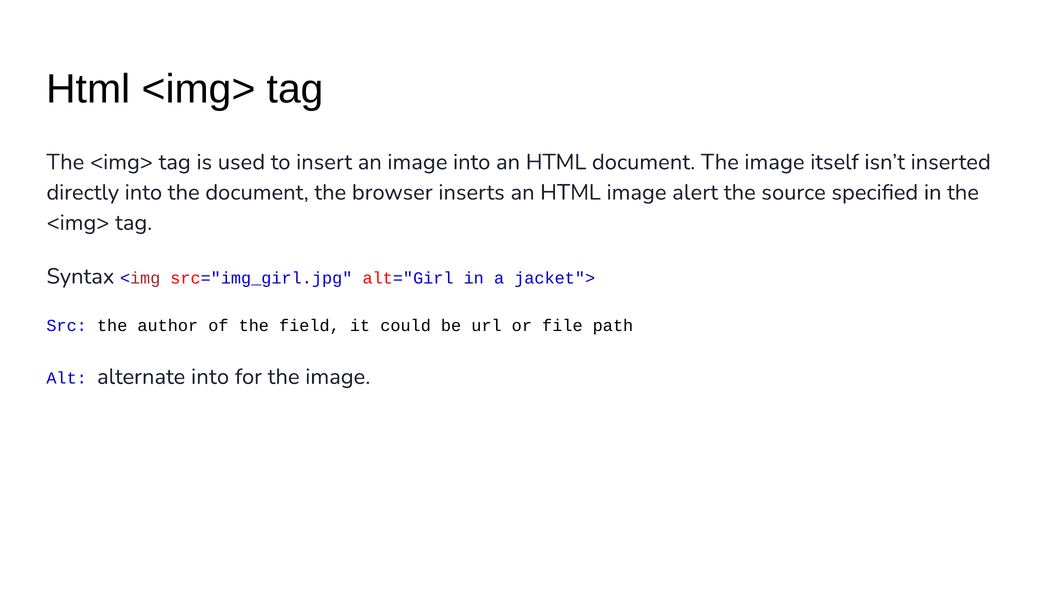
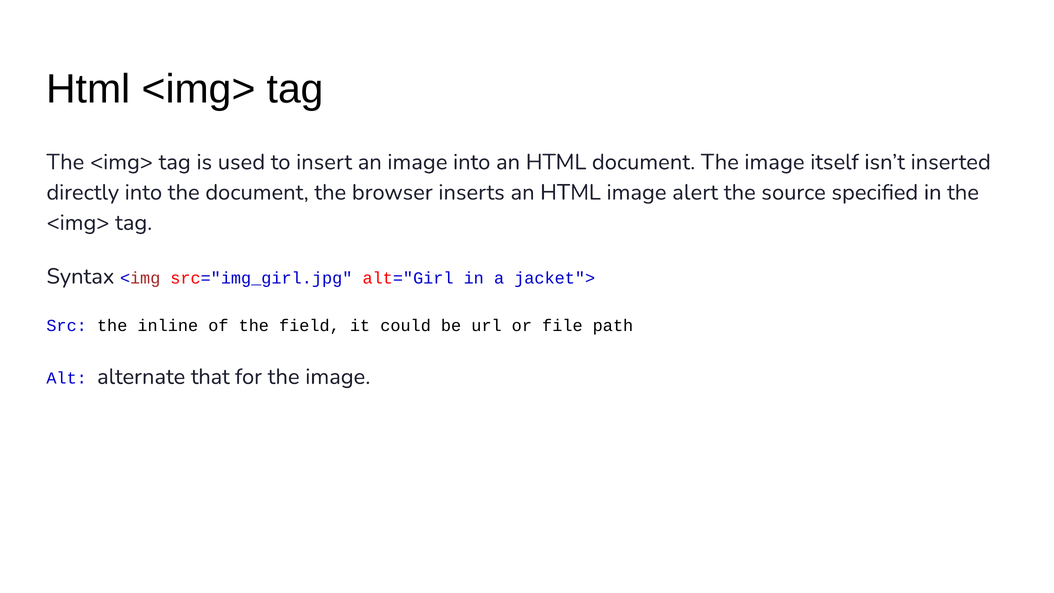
author: author -> inline (168, 326)
alternate into: into -> that (210, 377)
